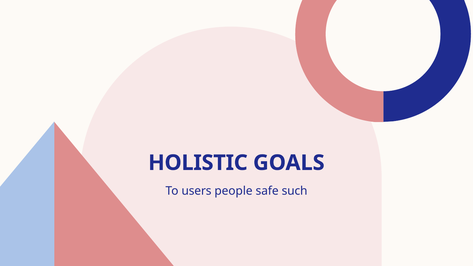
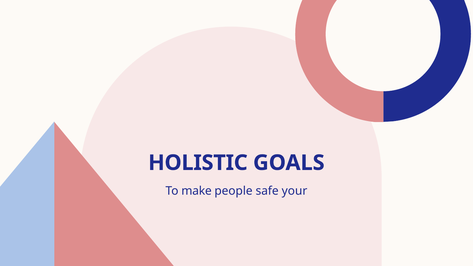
users: users -> make (197, 191)
such: such -> your (295, 191)
